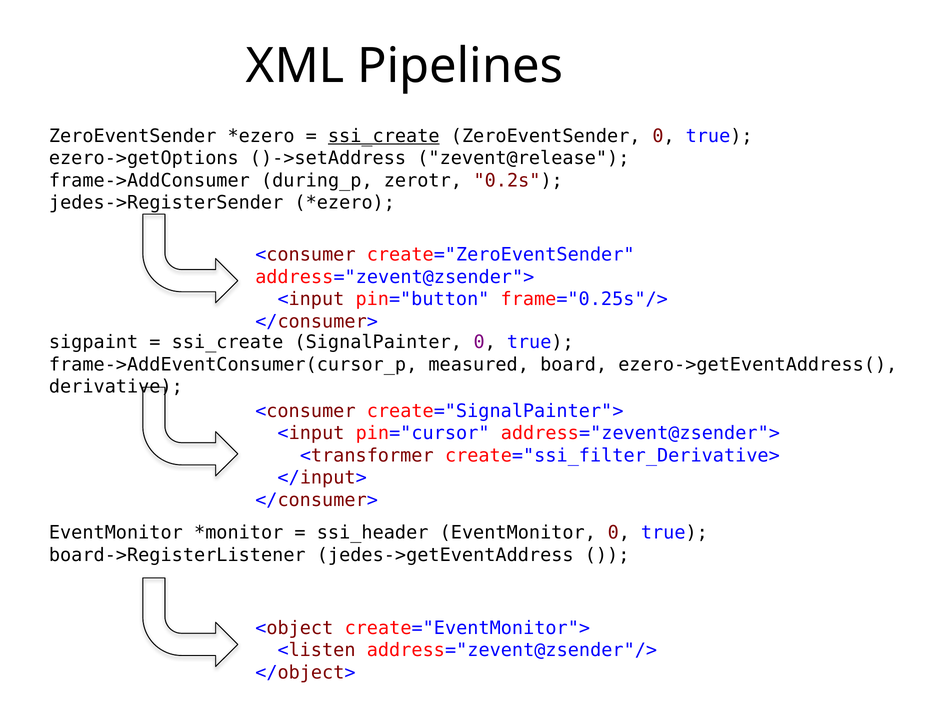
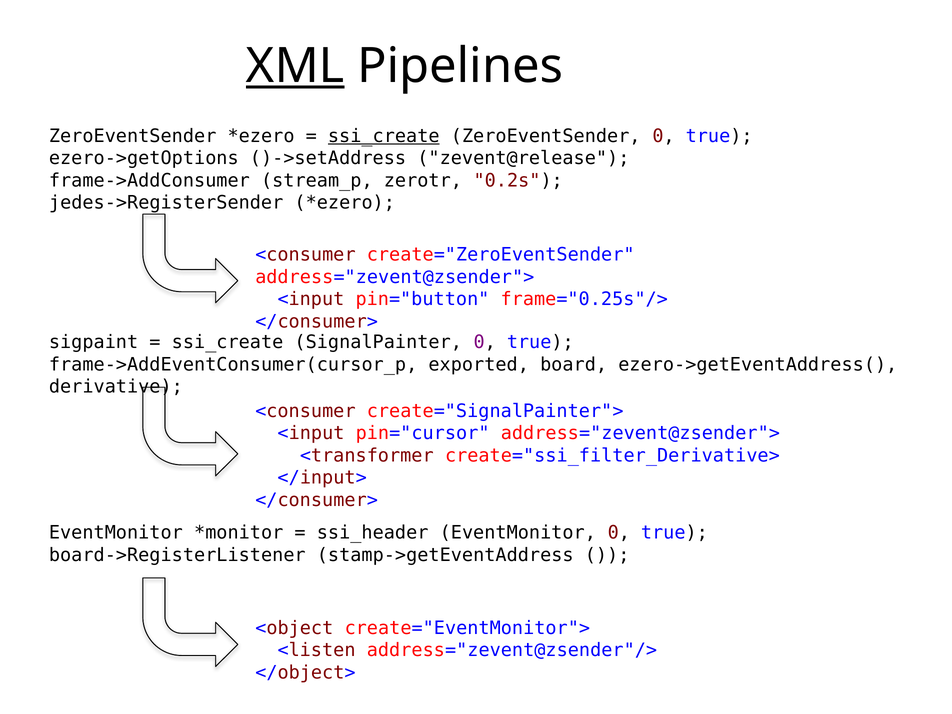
XML underline: none -> present (295, 66)
during_p: during_p -> stream_p (317, 181)
measured: measured -> exported (479, 365)
jedes->getEventAddress: jedes->getEventAddress -> stamp->getEventAddress (445, 555)
